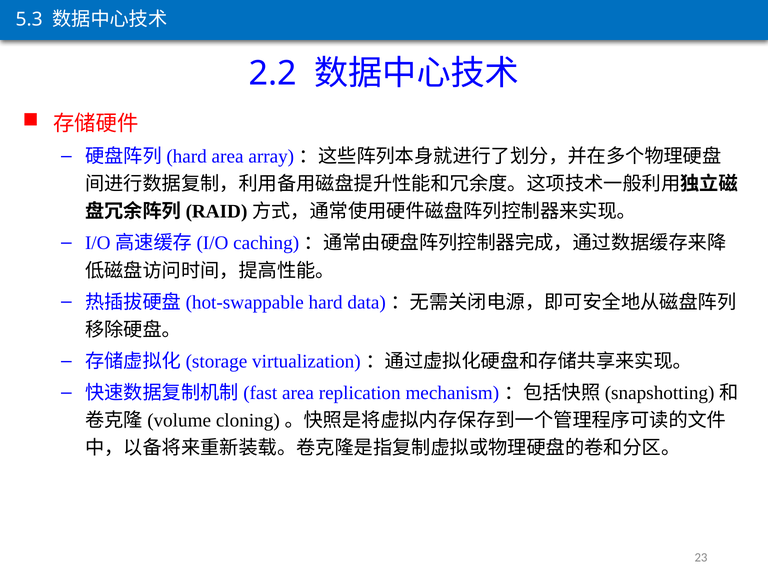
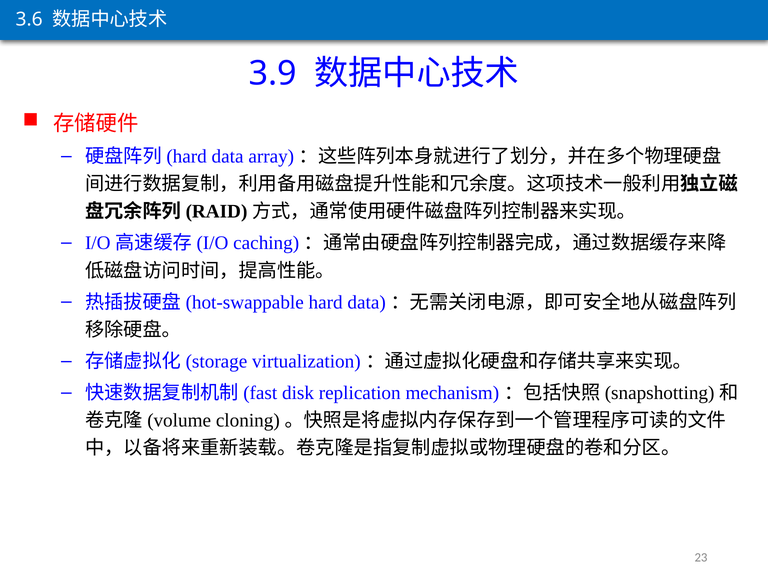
5.3: 5.3 -> 3.6 (29, 20)
2.2: 2.2 -> 3.9 (273, 73)
area: area -> data (228, 156)
area: area -> disk (298, 393)
